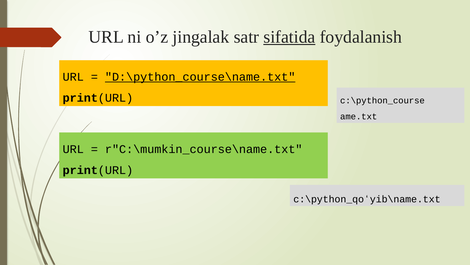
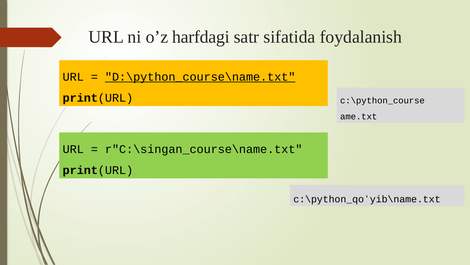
jingalak: jingalak -> harfdagi (201, 37)
sifatida underline: present -> none (289, 37)
r"C:\mumkin_course\name.txt: r"C:\mumkin_course\name.txt -> r"C:\singan_course\name.txt (204, 149)
